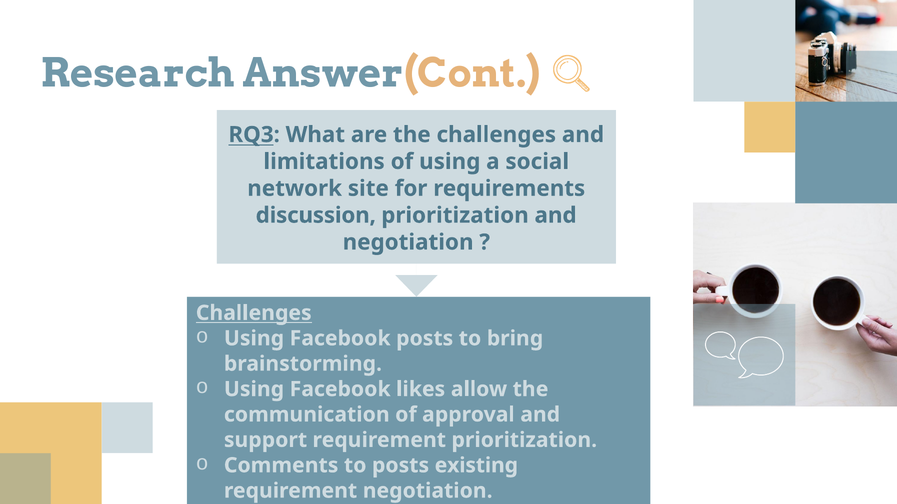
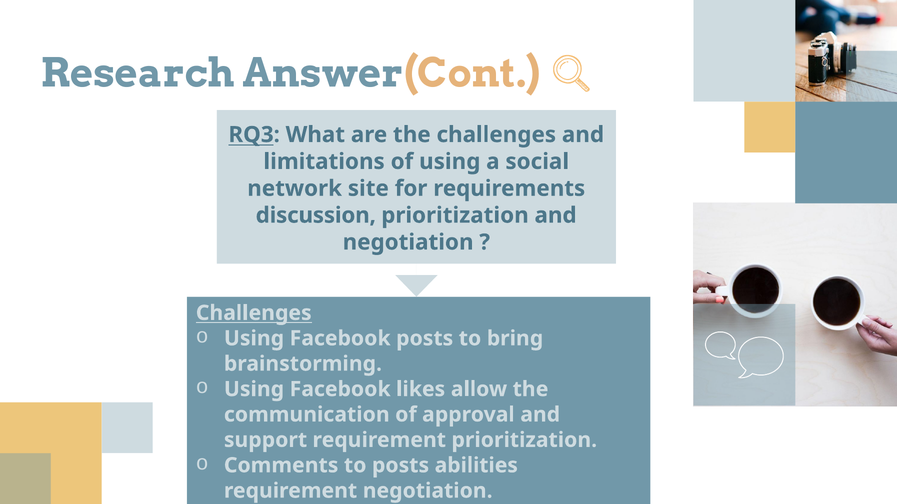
posts existing: existing -> abilities (476, 466)
